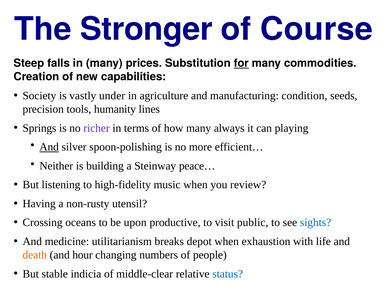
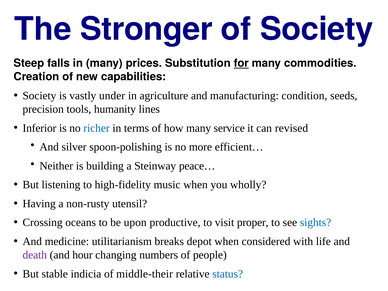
of Course: Course -> Society (317, 29)
Springs: Springs -> Inferior (39, 128)
richer colour: purple -> blue (97, 128)
always: always -> service (229, 128)
playing: playing -> revised (292, 128)
And underline: present -> none (49, 147)
review: review -> wholly (248, 185)
public: public -> proper (253, 223)
exhaustion: exhaustion -> considered (266, 241)
death colour: orange -> purple (35, 255)
middle-clear: middle-clear -> middle-their (145, 274)
